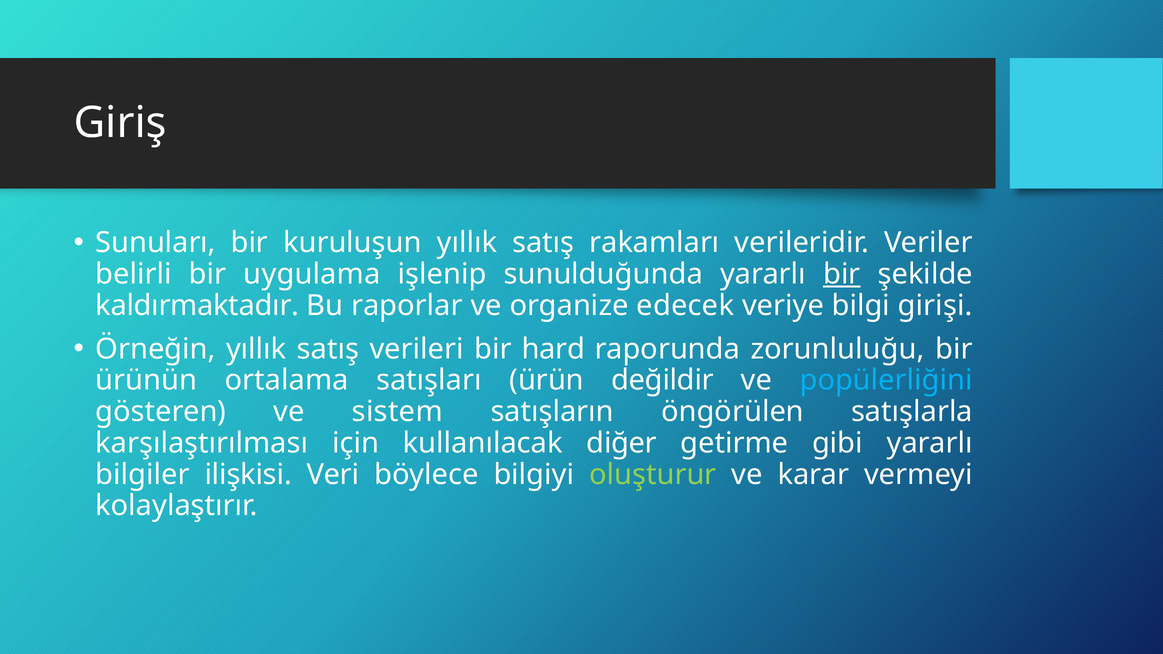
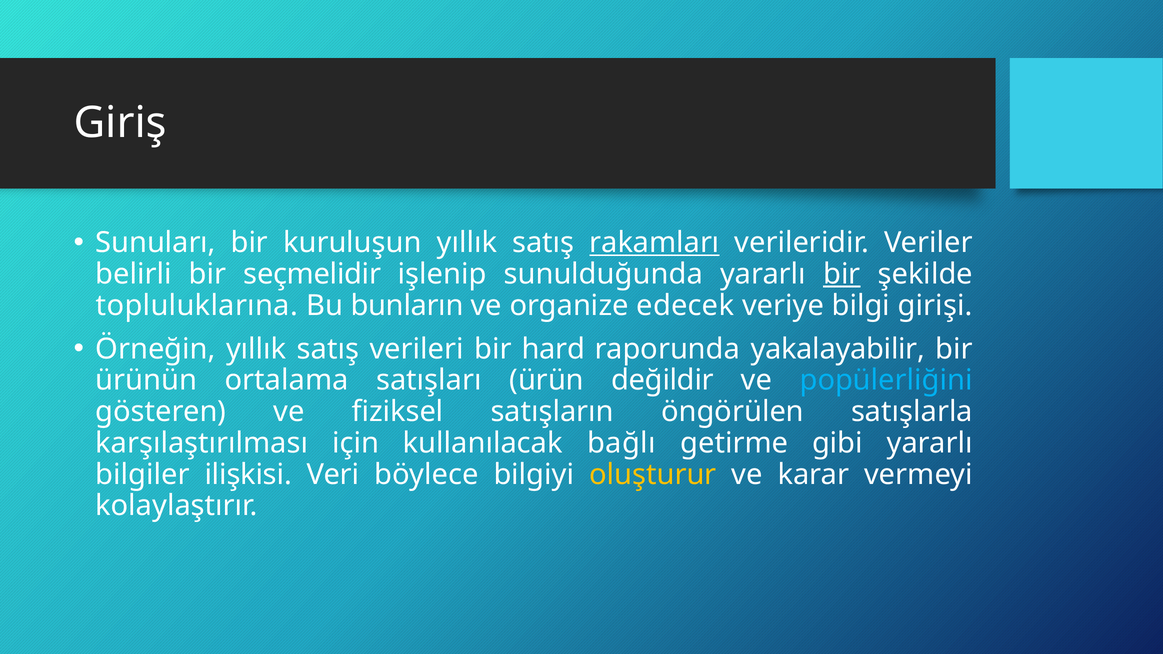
rakamları underline: none -> present (654, 243)
uygulama: uygulama -> seçmelidir (312, 274)
kaldırmaktadır: kaldırmaktadır -> topluluklarına (197, 306)
raporlar: raporlar -> bunların (407, 306)
zorunluluğu: zorunluluğu -> yakalayabilir (838, 349)
sistem: sistem -> fiziksel (398, 412)
diğer: diğer -> bağlı (621, 443)
oluşturur colour: light green -> yellow (653, 475)
